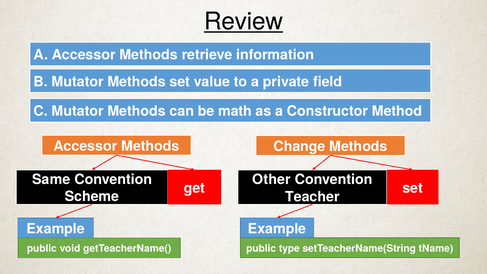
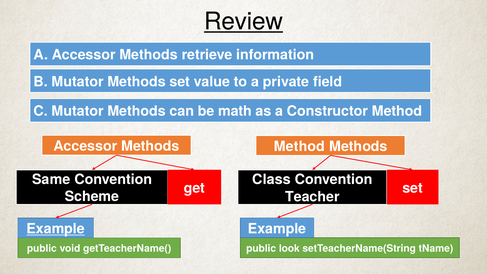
Change: Change -> Method (299, 146)
Other: Other -> Class (272, 180)
Example underline: none -> present (56, 229)
type: type -> look (289, 248)
